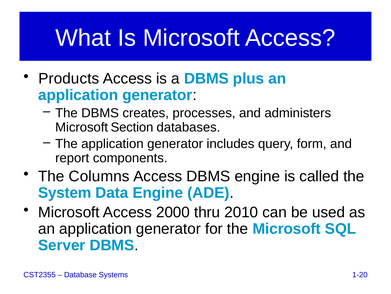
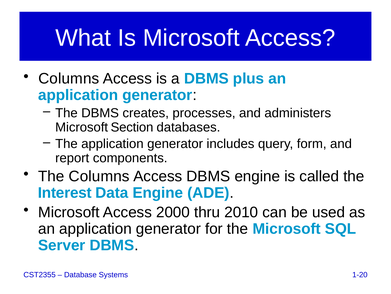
Products: Products -> Columns (69, 79)
System: System -> Interest (65, 192)
